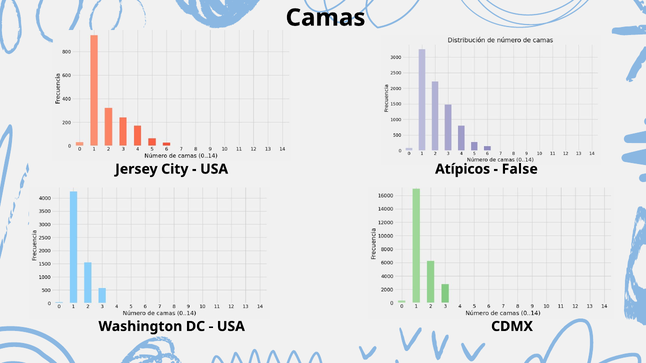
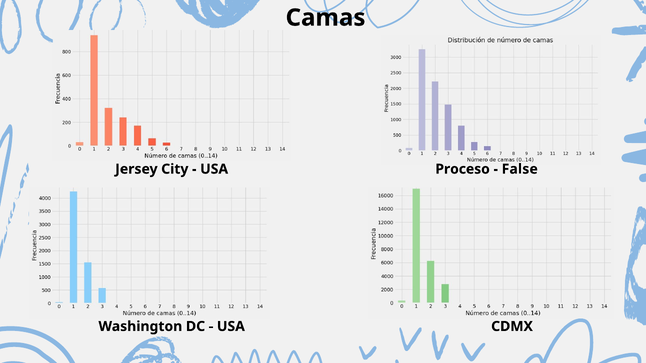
Atípicos: Atípicos -> Proceso (463, 169)
